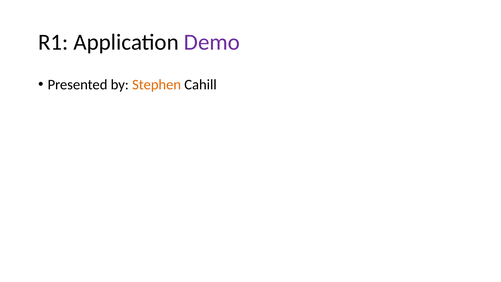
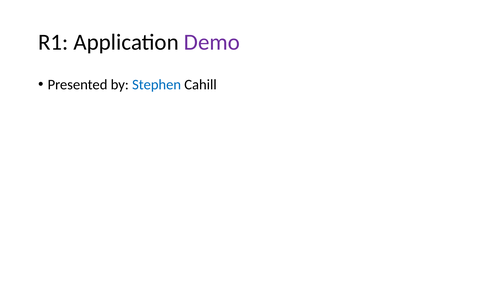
Stephen colour: orange -> blue (157, 85)
